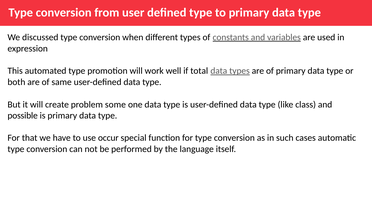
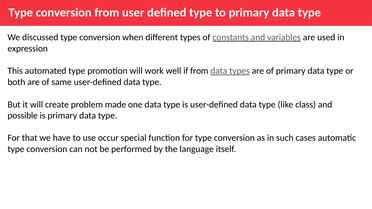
if total: total -> from (199, 71)
some: some -> made (115, 105)
